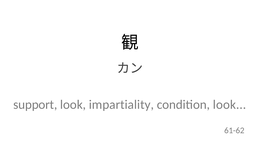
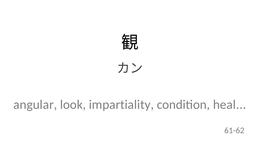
support: support -> angular (35, 105)
condition look: look -> heal (230, 105)
